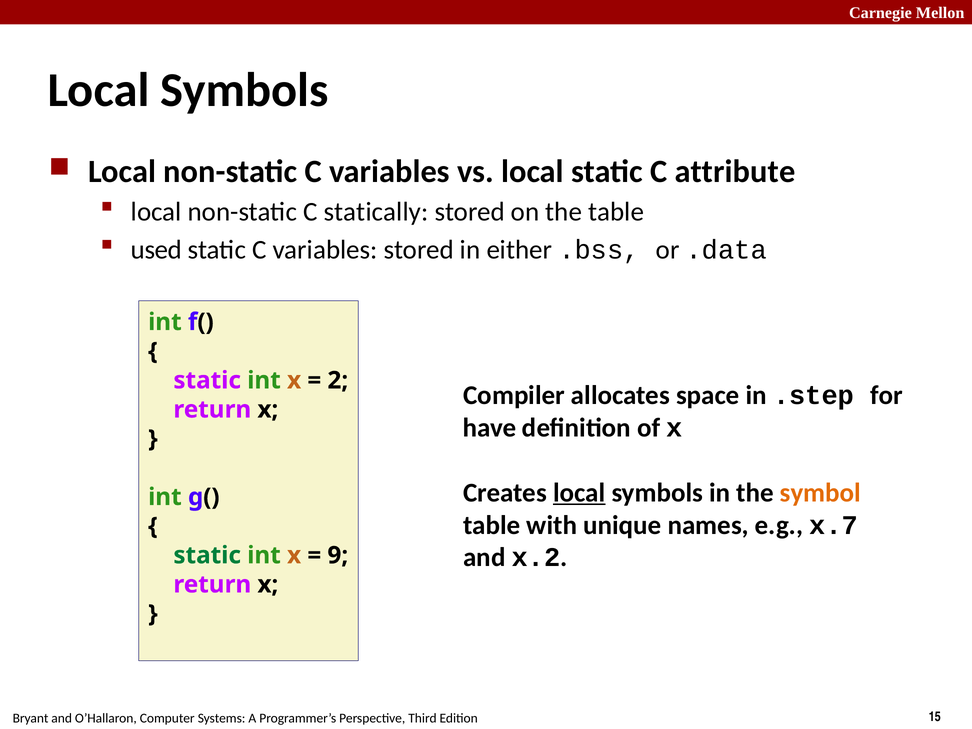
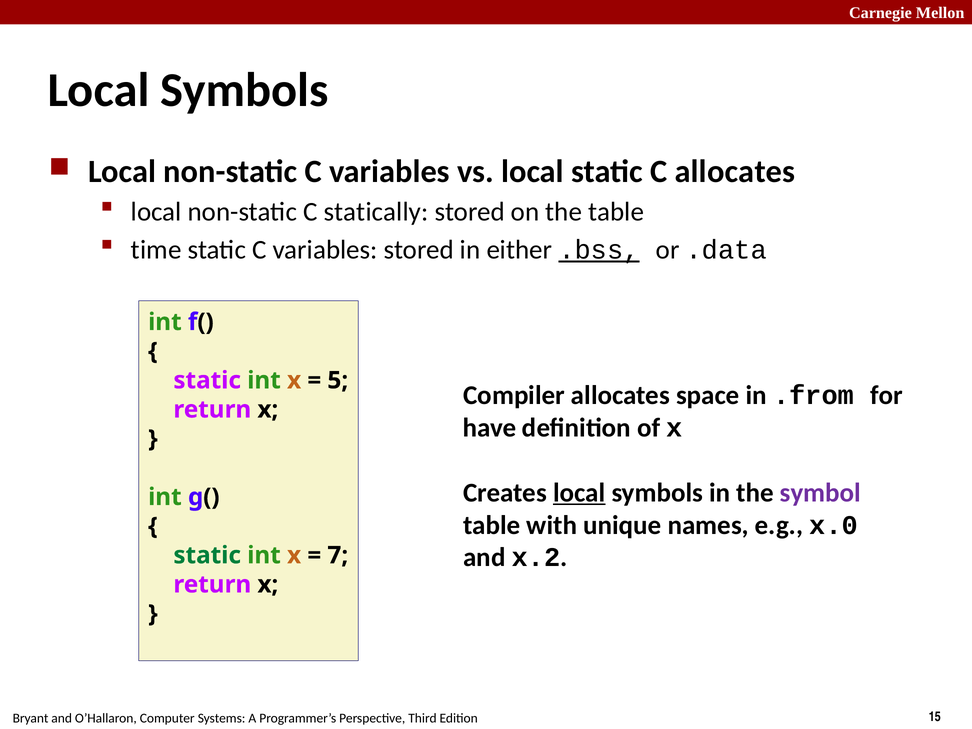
C attribute: attribute -> allocates (735, 171)
used: used -> time (156, 250)
.bss underline: none -> present (599, 250)
2: 2 -> 5 (338, 380)
.step: .step -> .from (814, 395)
symbol colour: orange -> purple (820, 493)
x.7: x.7 -> x.0 (834, 525)
9: 9 -> 7 (338, 555)
